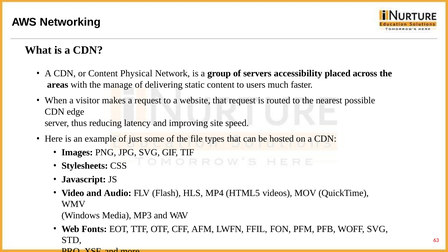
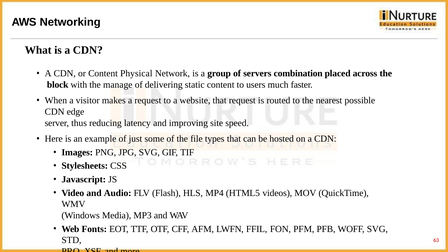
accessibility: accessibility -> combination (298, 73)
areas: areas -> block (58, 85)
